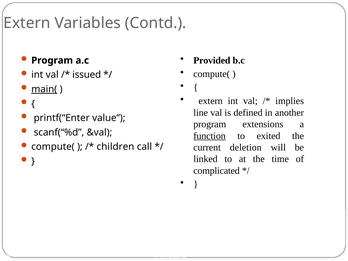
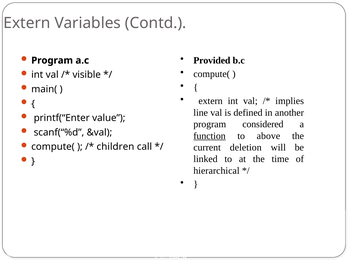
issued: issued -> visible (87, 75)
main( underline: present -> none (44, 89)
extensions: extensions -> considered (263, 124)
exited: exited -> above (268, 136)
complicated: complicated -> hierarchical (216, 171)
